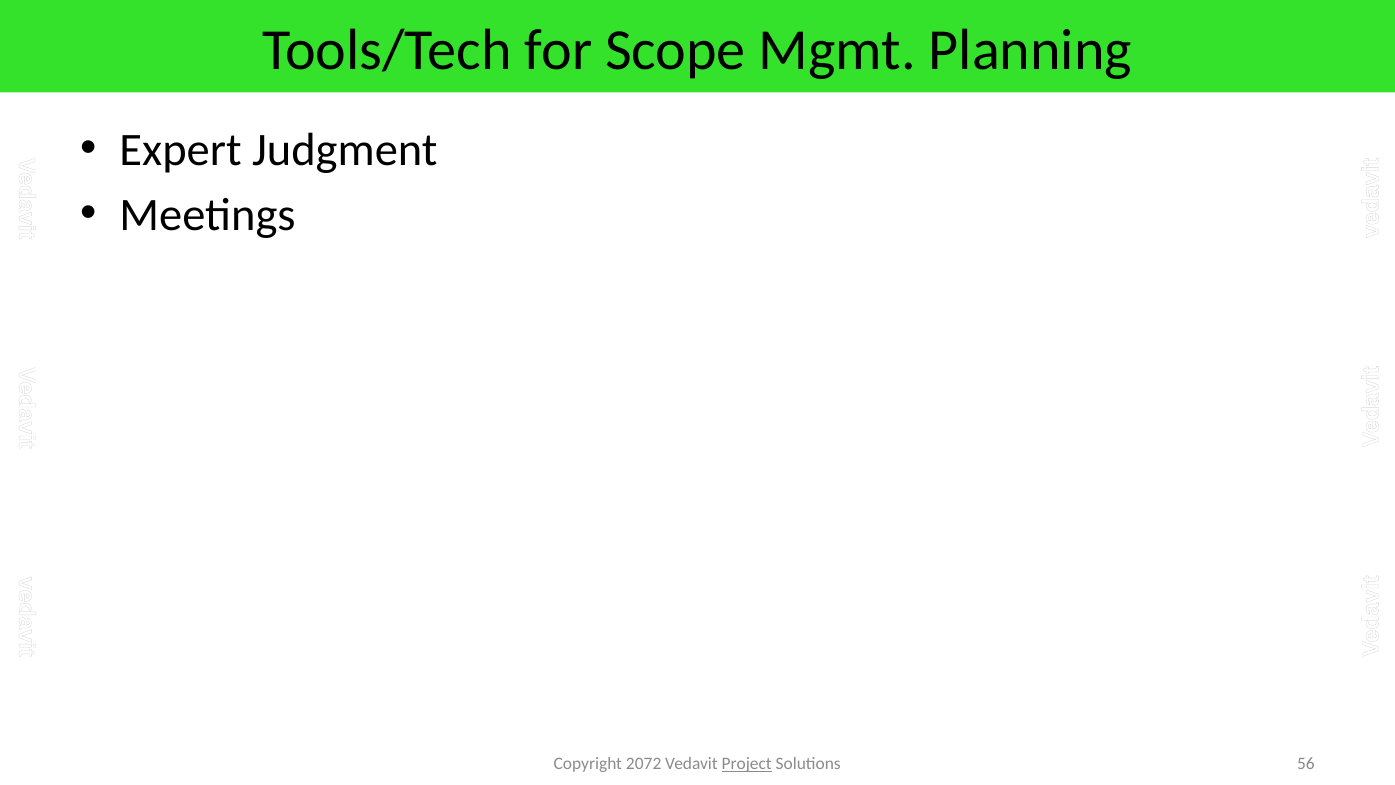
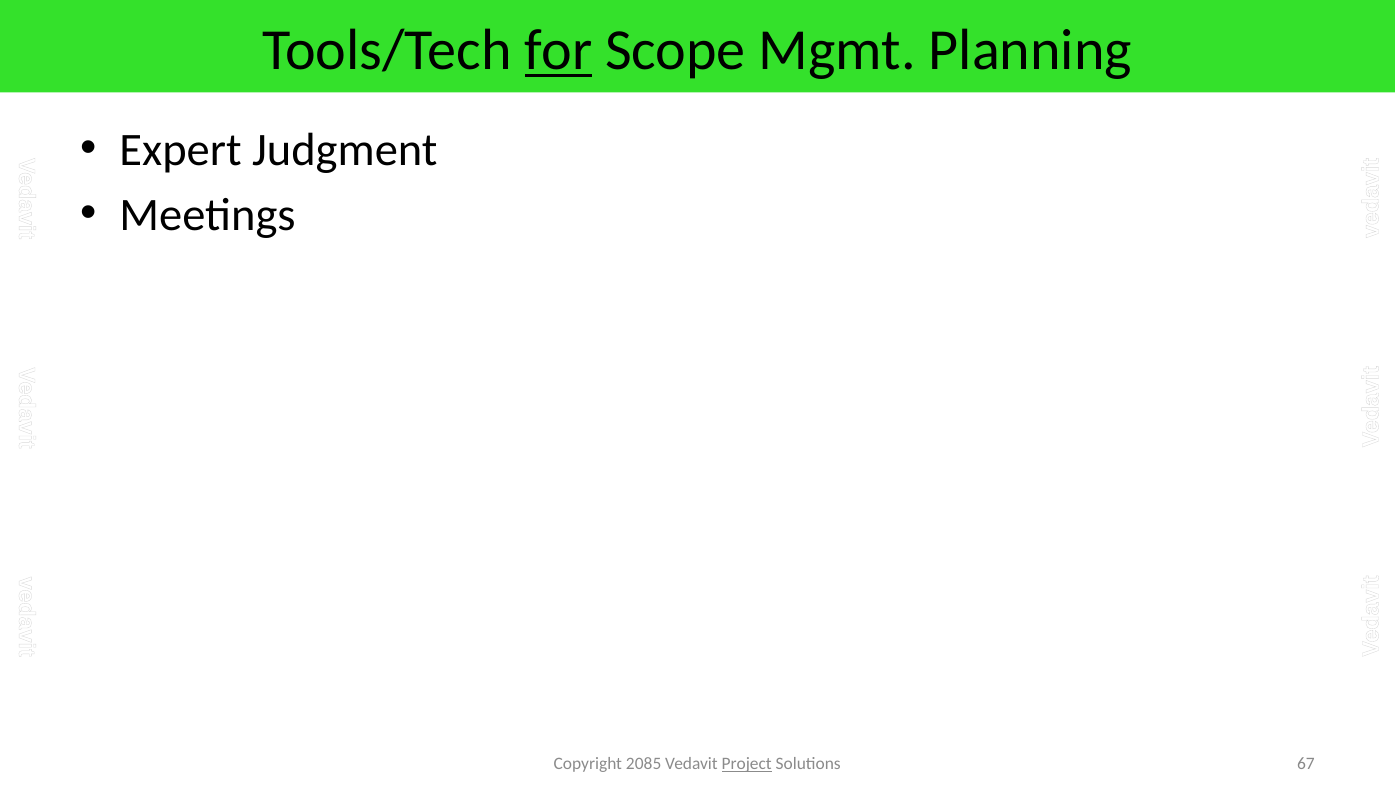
for underline: none -> present (559, 50)
2072: 2072 -> 2085 (644, 763)
56: 56 -> 67 (1306, 763)
